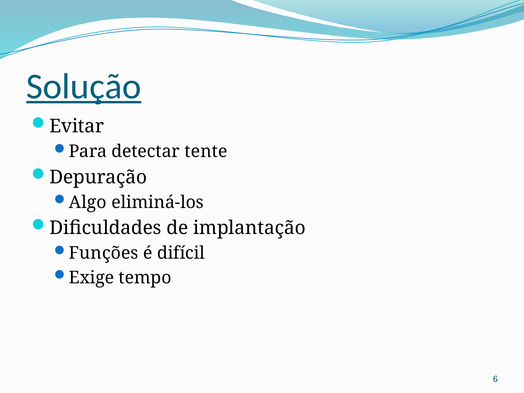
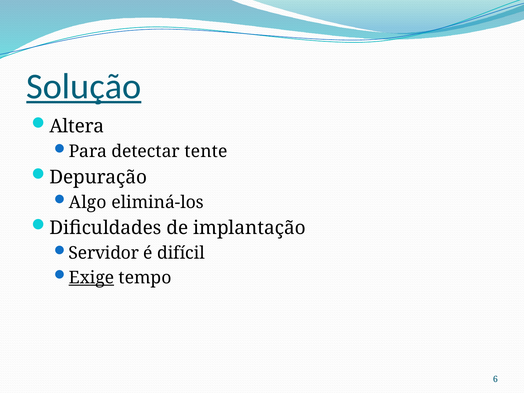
Evitar: Evitar -> Altera (77, 126)
Funções: Funções -> Servidor (104, 253)
Exige underline: none -> present (91, 278)
